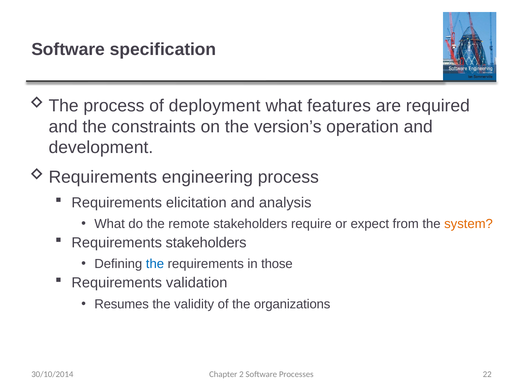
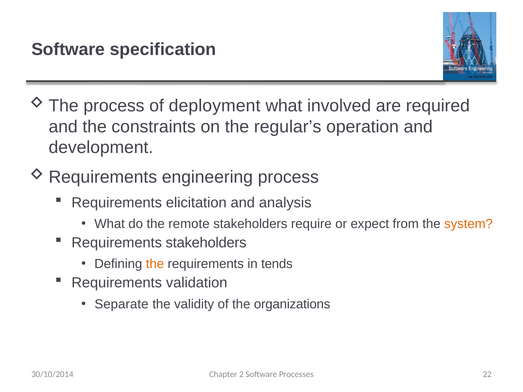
features: features -> involved (339, 106)
version’s: version’s -> regular’s (288, 127)
the colour: blue -> orange (155, 264)
those: those -> tends (277, 264)
Resumes: Resumes -> Separate (121, 304)
